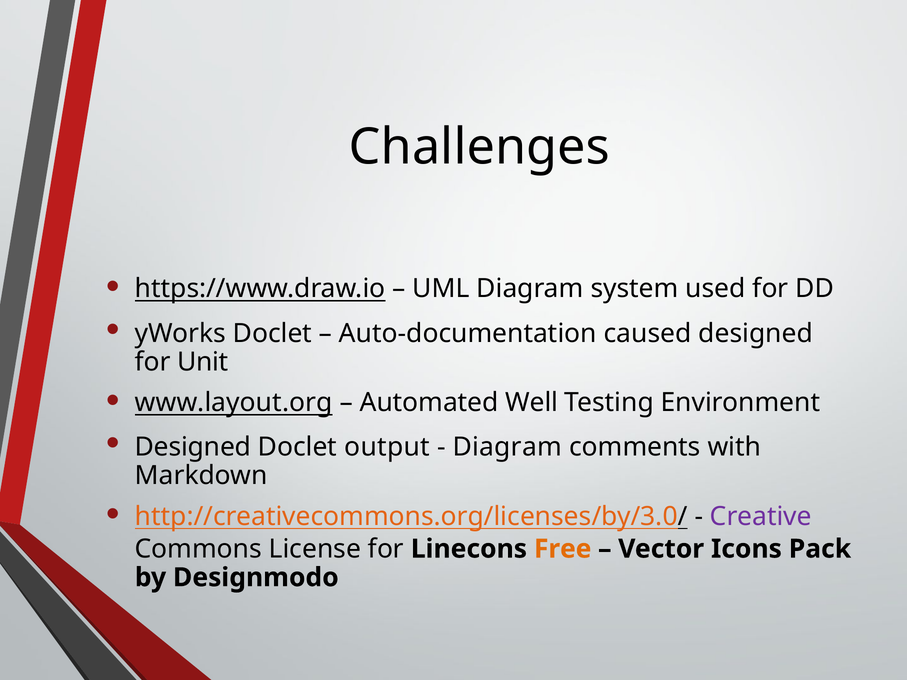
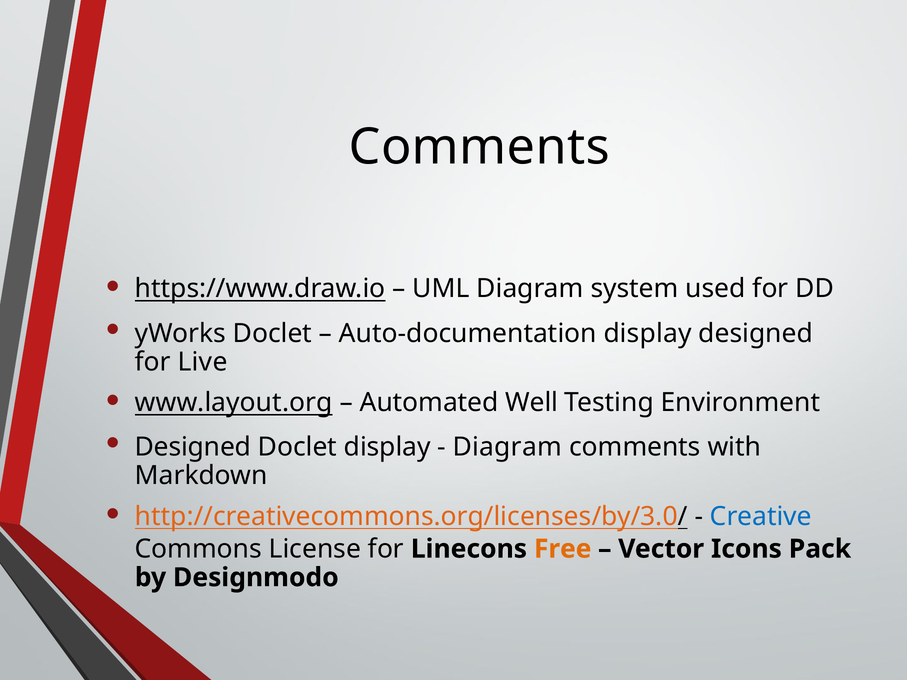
Challenges: Challenges -> Comments (479, 147)
Auto-documentation caused: caused -> display (648, 333)
Unit: Unit -> Live (203, 362)
Doclet output: output -> display (387, 447)
Creative colour: purple -> blue (761, 517)
